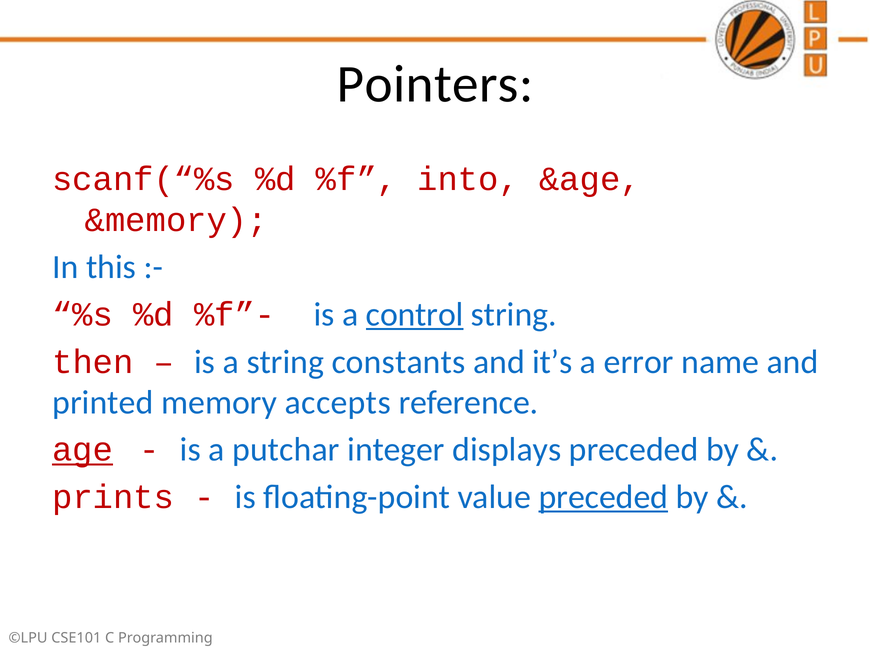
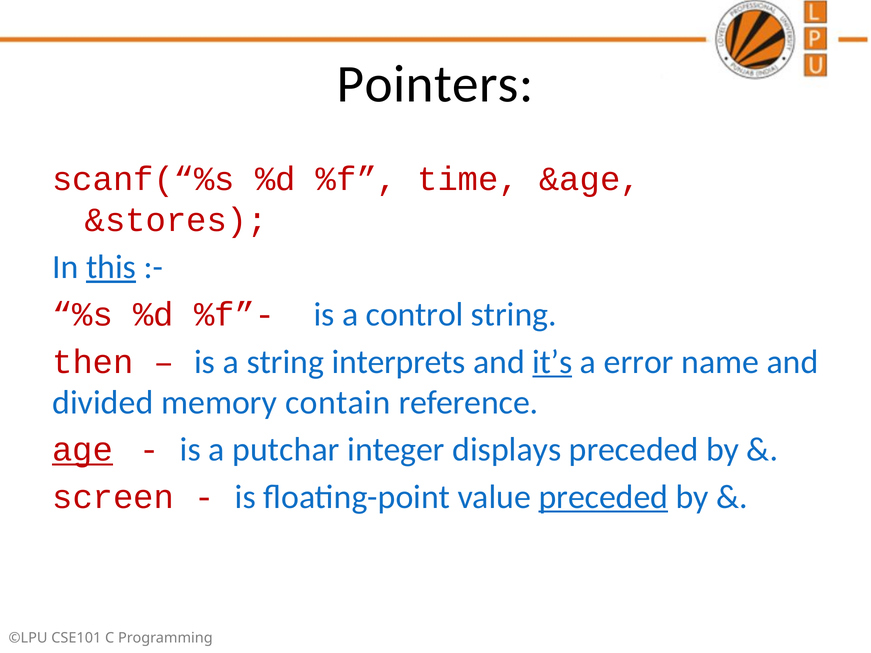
into: into -> time (468, 179)
&memory: &memory -> &stores (176, 220)
this underline: none -> present (111, 267)
control underline: present -> none (415, 315)
constants: constants -> interprets (399, 362)
it’s underline: none -> present (552, 362)
printed: printed -> divided (103, 403)
accepts: accepts -> contain (338, 403)
prints: prints -> screen (113, 497)
